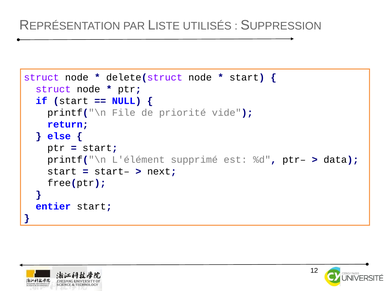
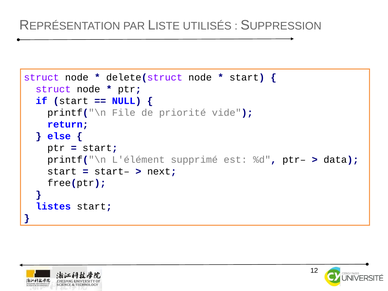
entier: entier -> listes (53, 206)
